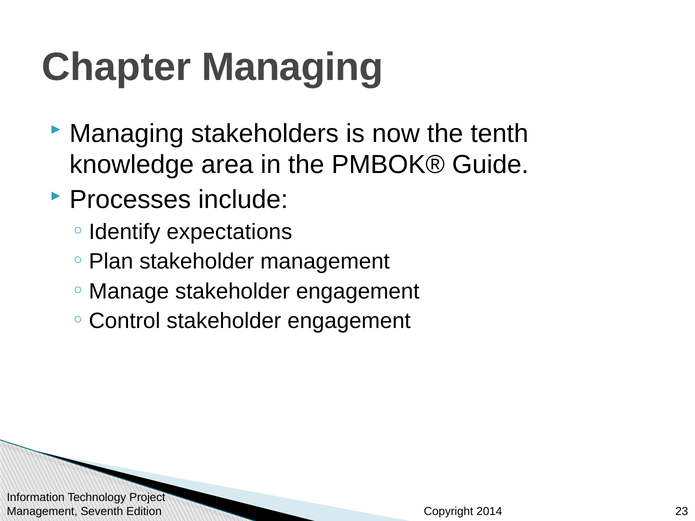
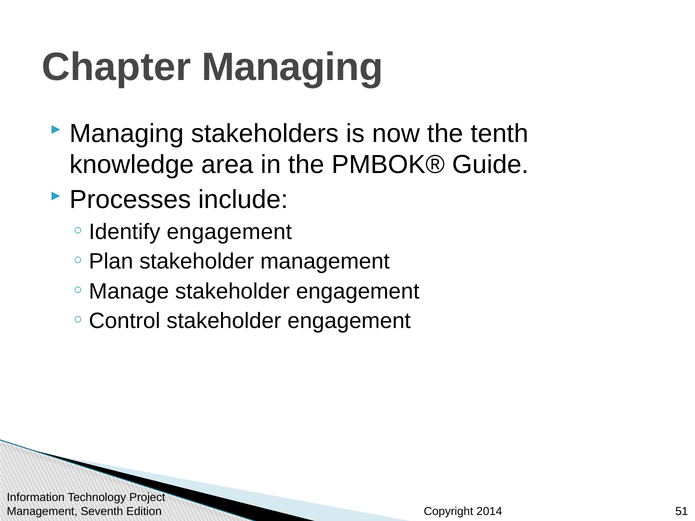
expectations: expectations -> engagement (229, 232)
23: 23 -> 51 (682, 512)
